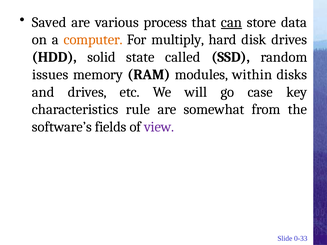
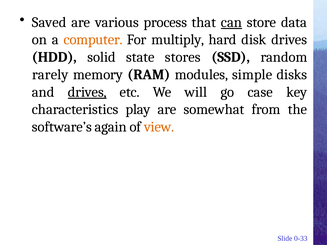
called: called -> stores (183, 57)
issues: issues -> rarely (50, 75)
within: within -> simple (252, 75)
drives underline: none -> present (87, 92)
rule: rule -> play (138, 109)
fields: fields -> again (111, 127)
view colour: purple -> orange (159, 127)
